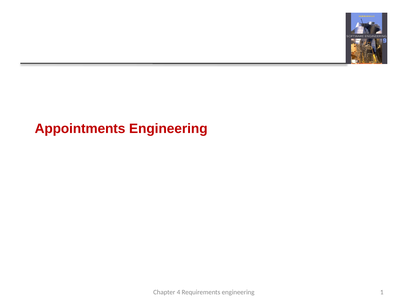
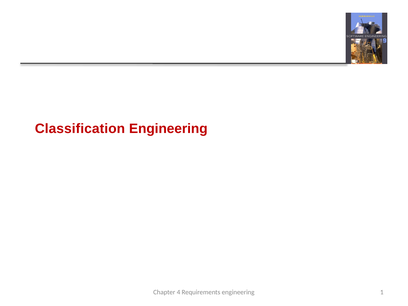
Appointments: Appointments -> Classification (80, 129)
